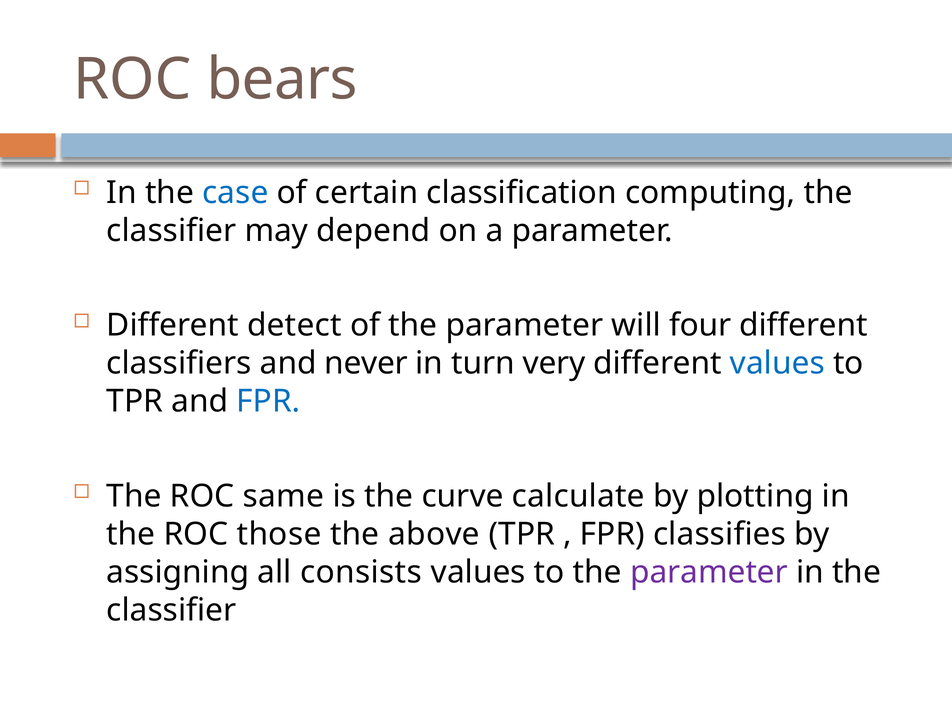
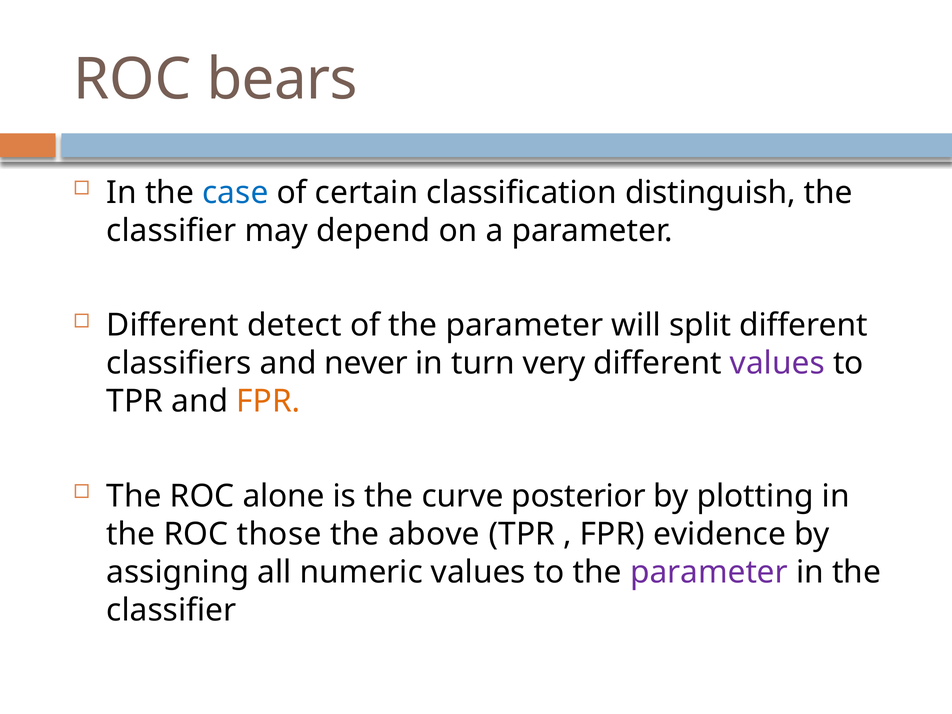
computing: computing -> distinguish (710, 193)
four: four -> split (700, 325)
values colour: blue -> purple (777, 363)
FPR colour: blue -> orange (268, 401)
same: same -> alone (284, 496)
calculate: calculate -> posterior (579, 496)
classifies: classifies -> evidence (720, 534)
consists: consists -> numeric (361, 572)
